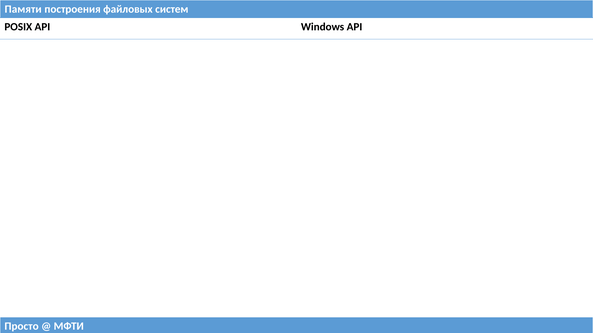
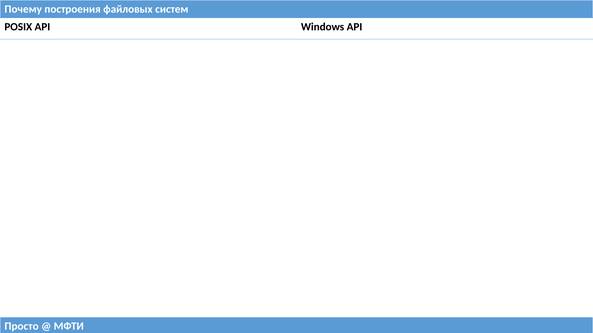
Памяти: Памяти -> Почему (23, 9)
